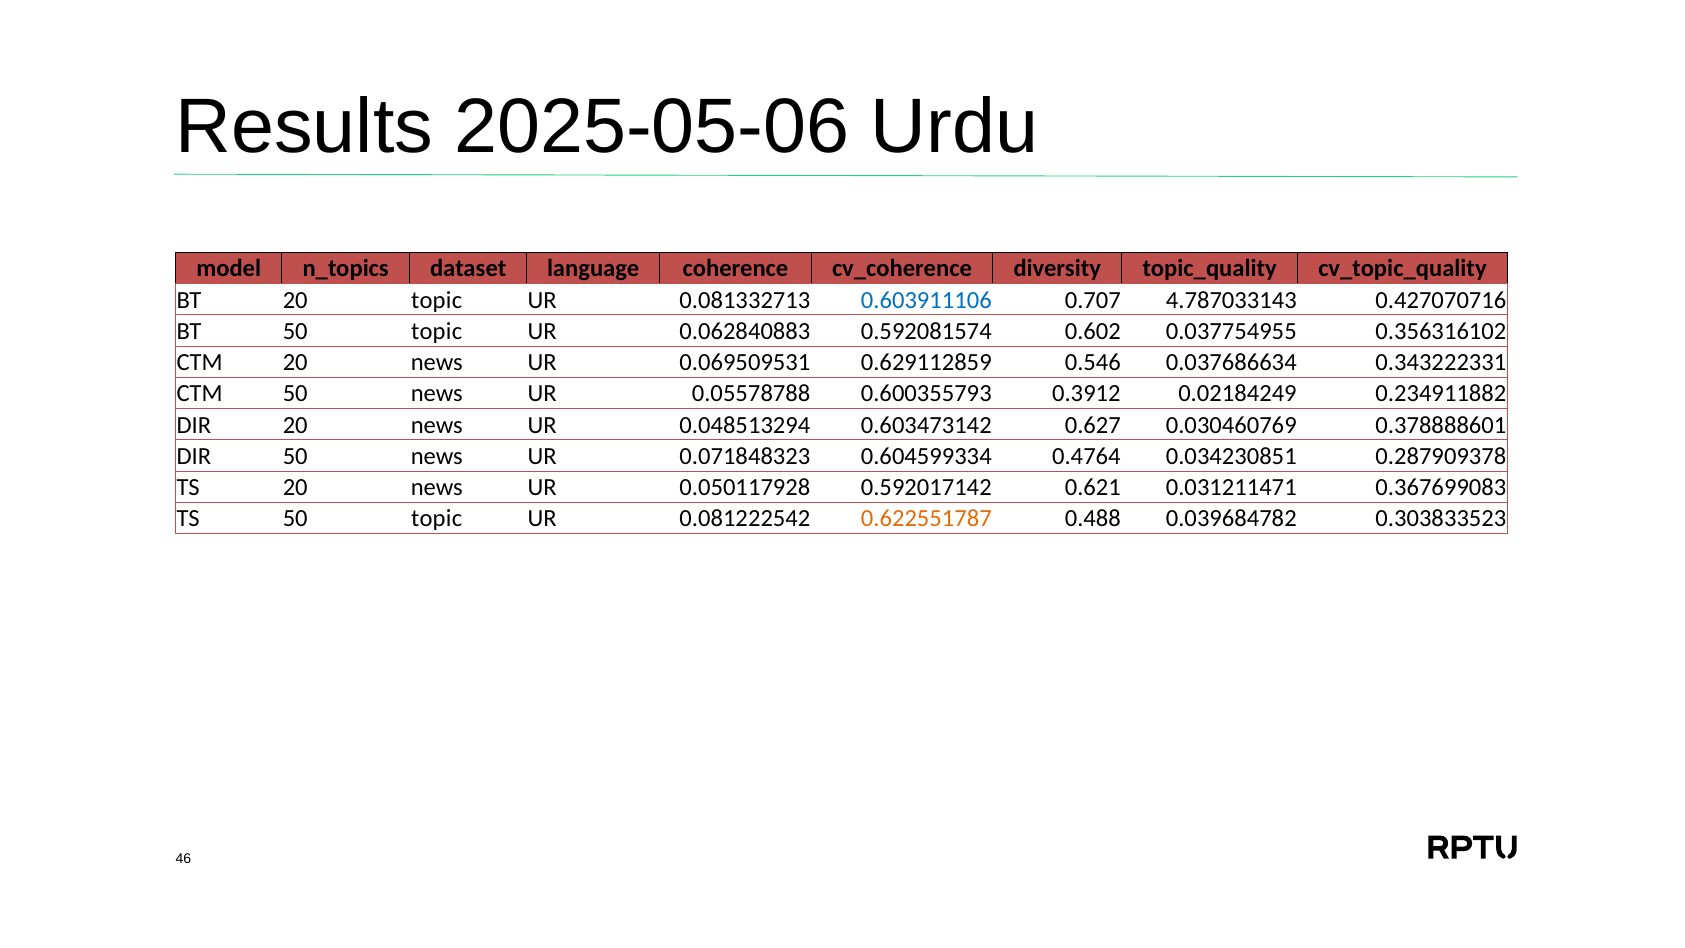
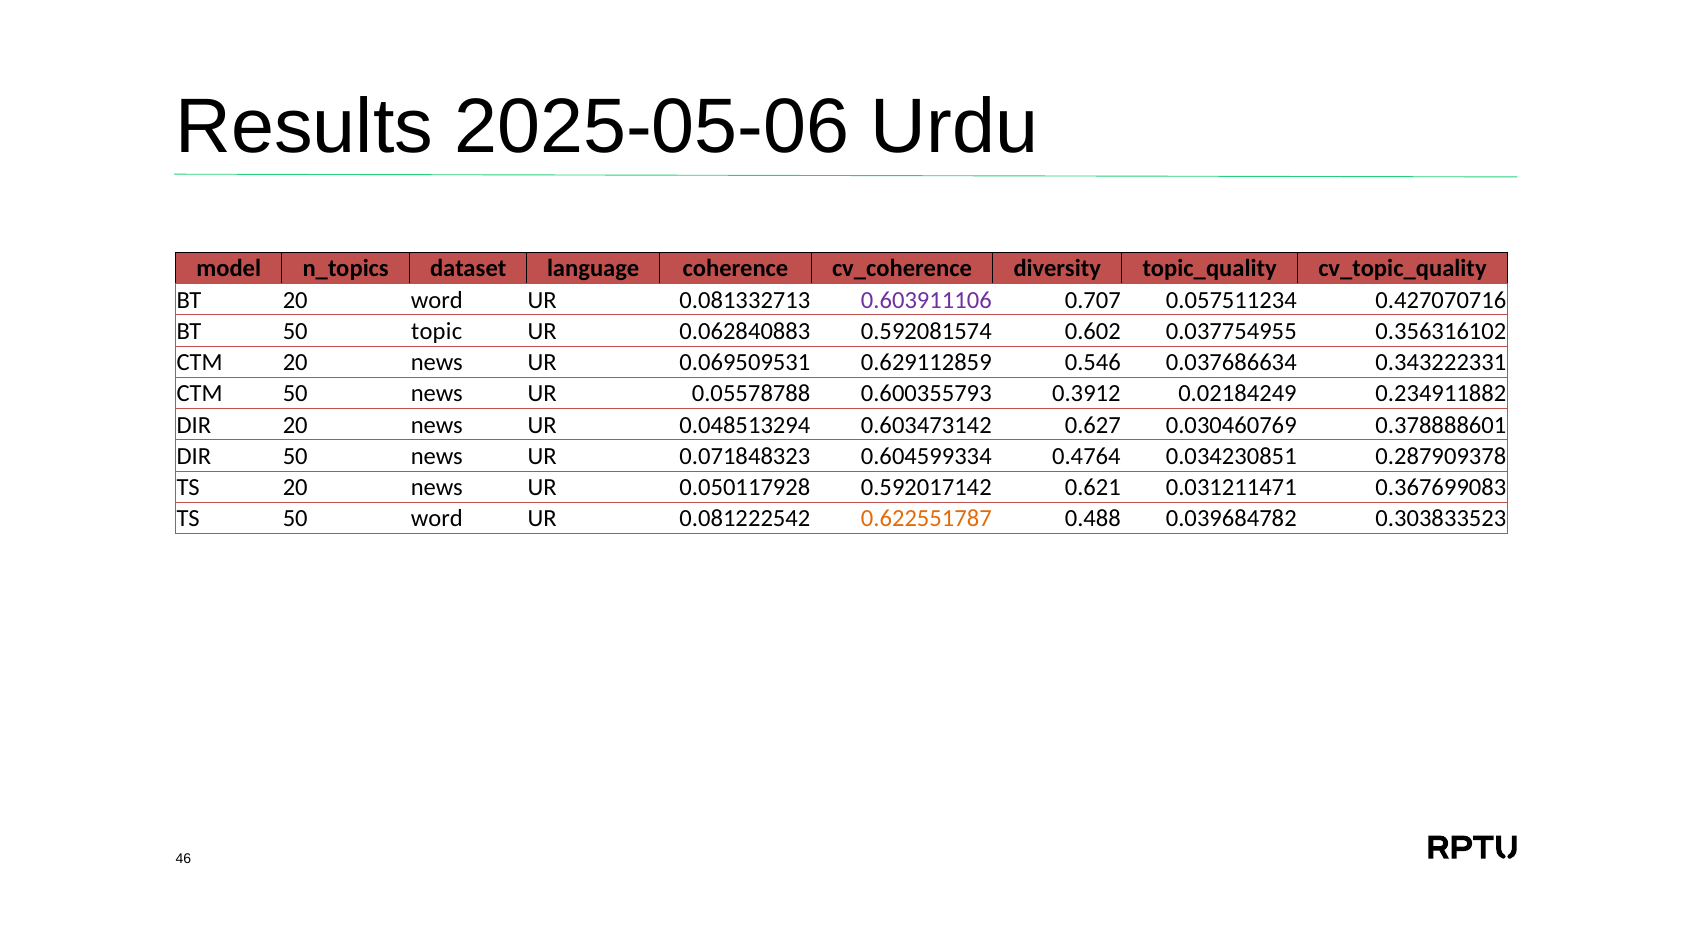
20 topic: topic -> word (437, 300)
0.603911106 colour: blue -> purple (926, 300)
4.787033143: 4.787033143 -> 0.057511234 (1231, 300)
TS 50 topic: topic -> word (437, 519)
